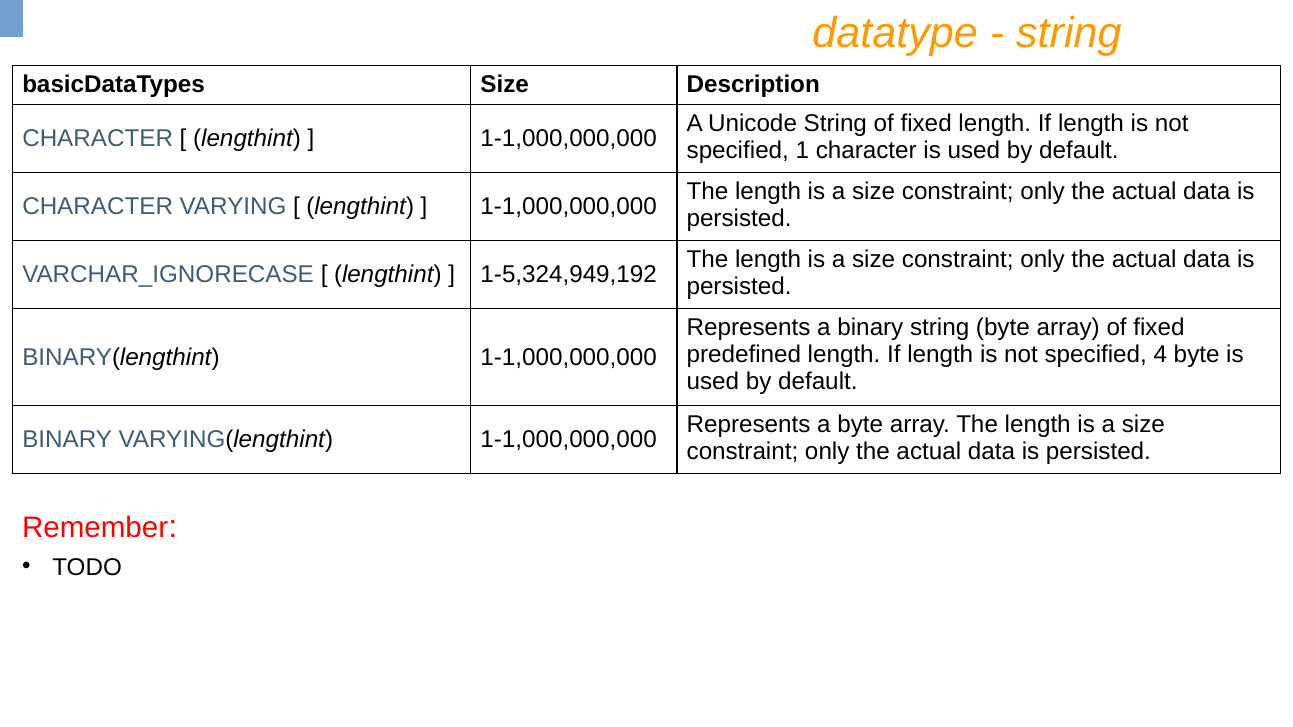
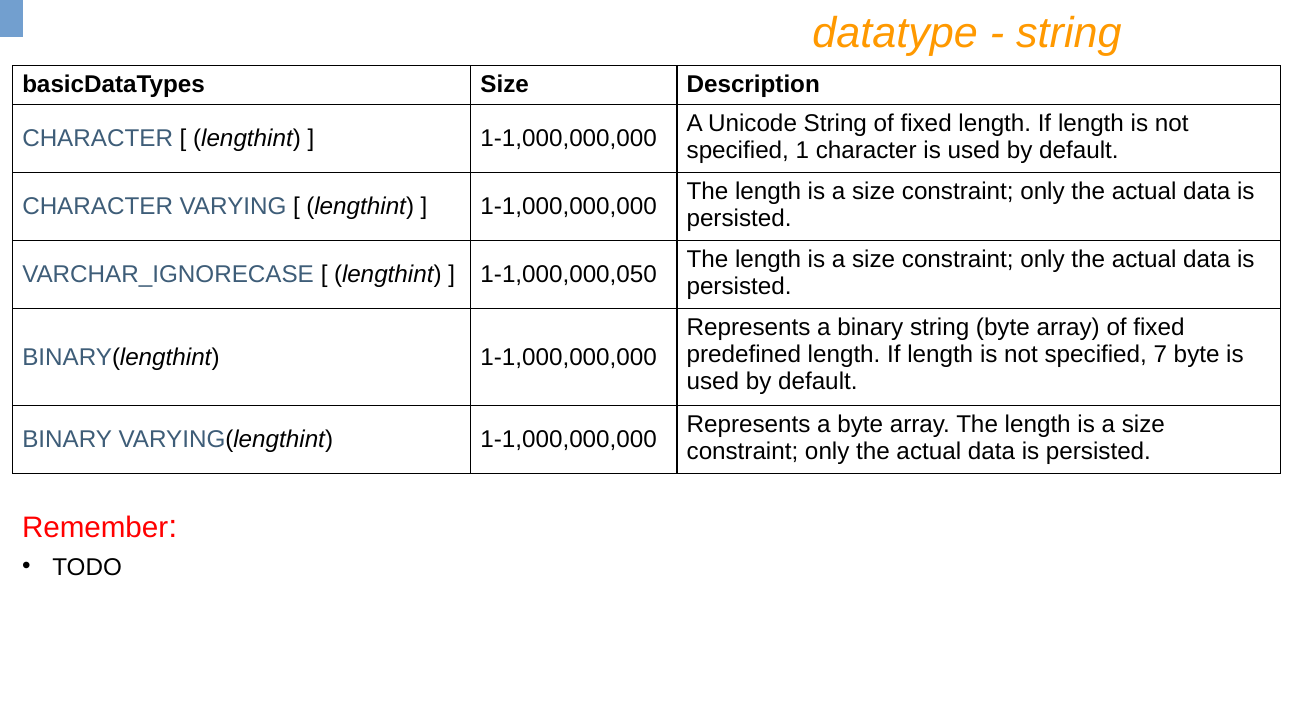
1-5,324,949,192: 1-5,324,949,192 -> 1-1,000,000,050 (569, 275)
4: 4 -> 7 (1160, 354)
